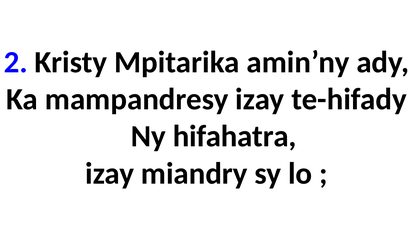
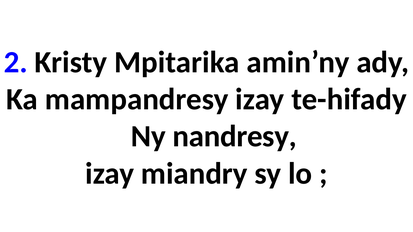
hifahatra: hifahatra -> nandresy (235, 137)
